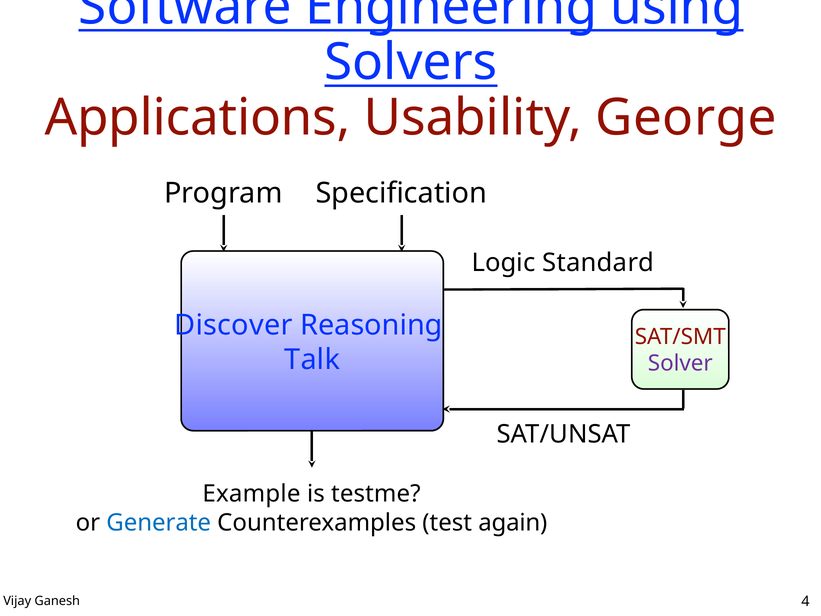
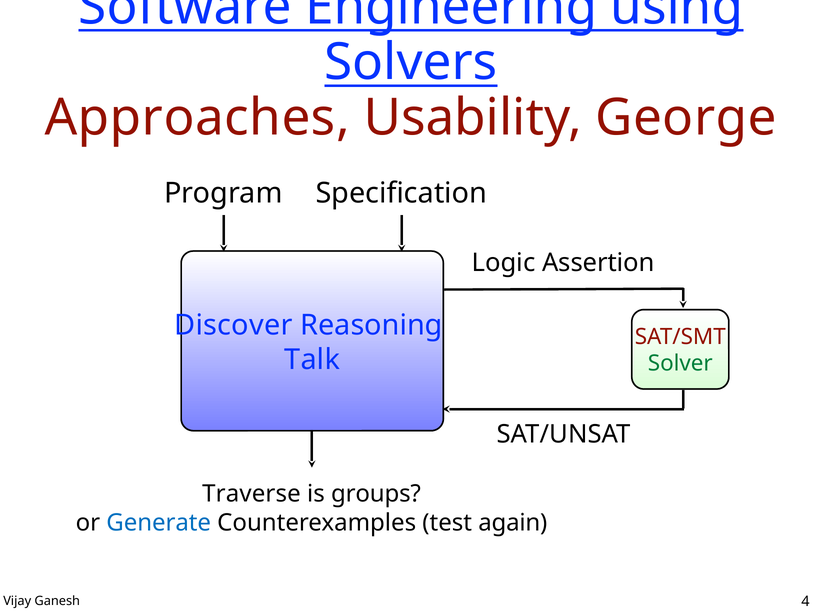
Applications: Applications -> Approaches (197, 118)
Standard: Standard -> Assertion (598, 263)
Solver colour: purple -> green (680, 363)
Example: Example -> Traverse (251, 494)
testme: testme -> groups (376, 494)
